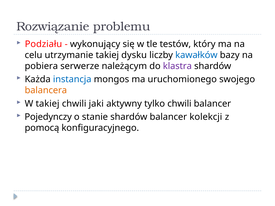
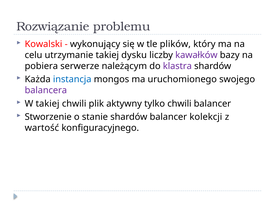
Podziału: Podziału -> Kowalski (44, 44)
testów: testów -> plików (175, 44)
kawałków colour: blue -> purple (196, 55)
balancera colour: orange -> purple (46, 90)
jaki: jaki -> plik (96, 104)
Pojedynczy: Pojedynczy -> Stworzenie (48, 117)
pomocą: pomocą -> wartość (42, 128)
